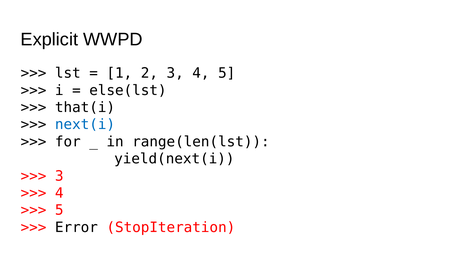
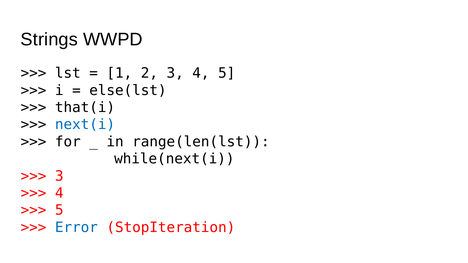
Explicit: Explicit -> Strings (49, 40)
yield(next(i: yield(next(i -> while(next(i (174, 159)
Error colour: black -> blue (76, 228)
